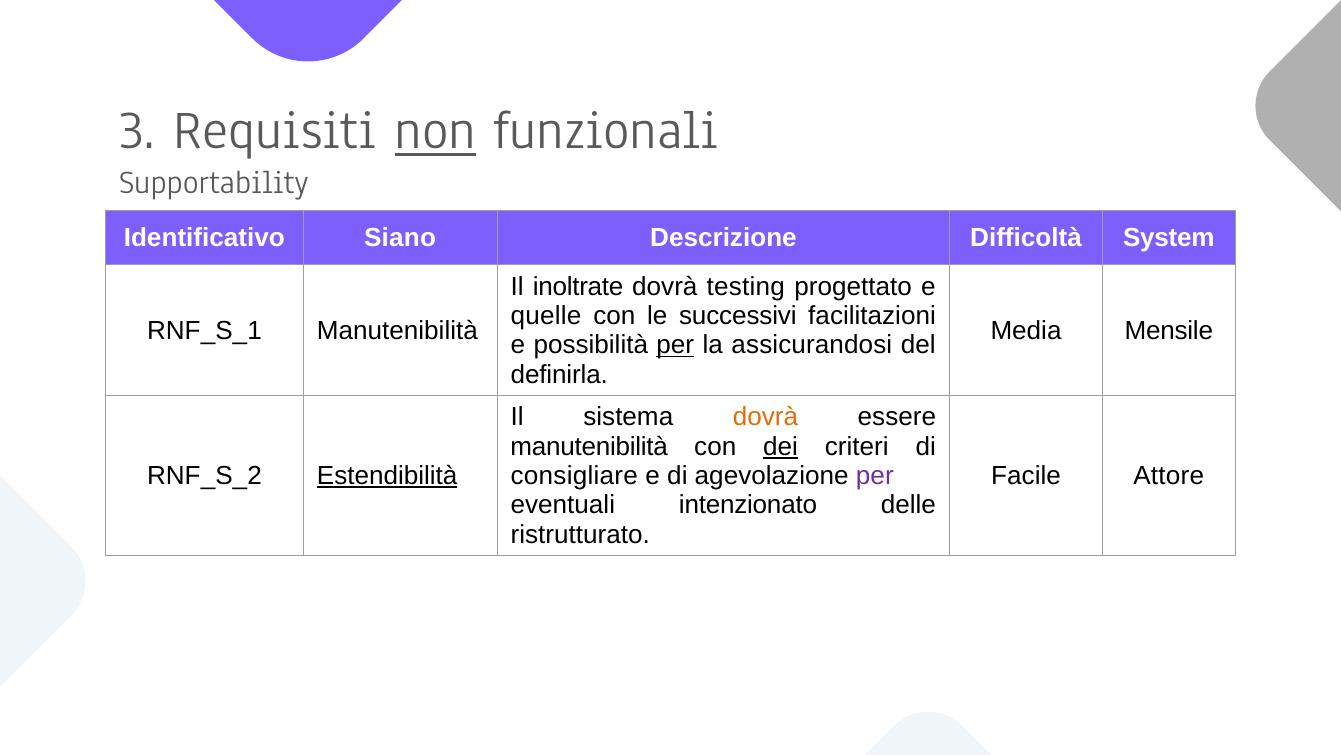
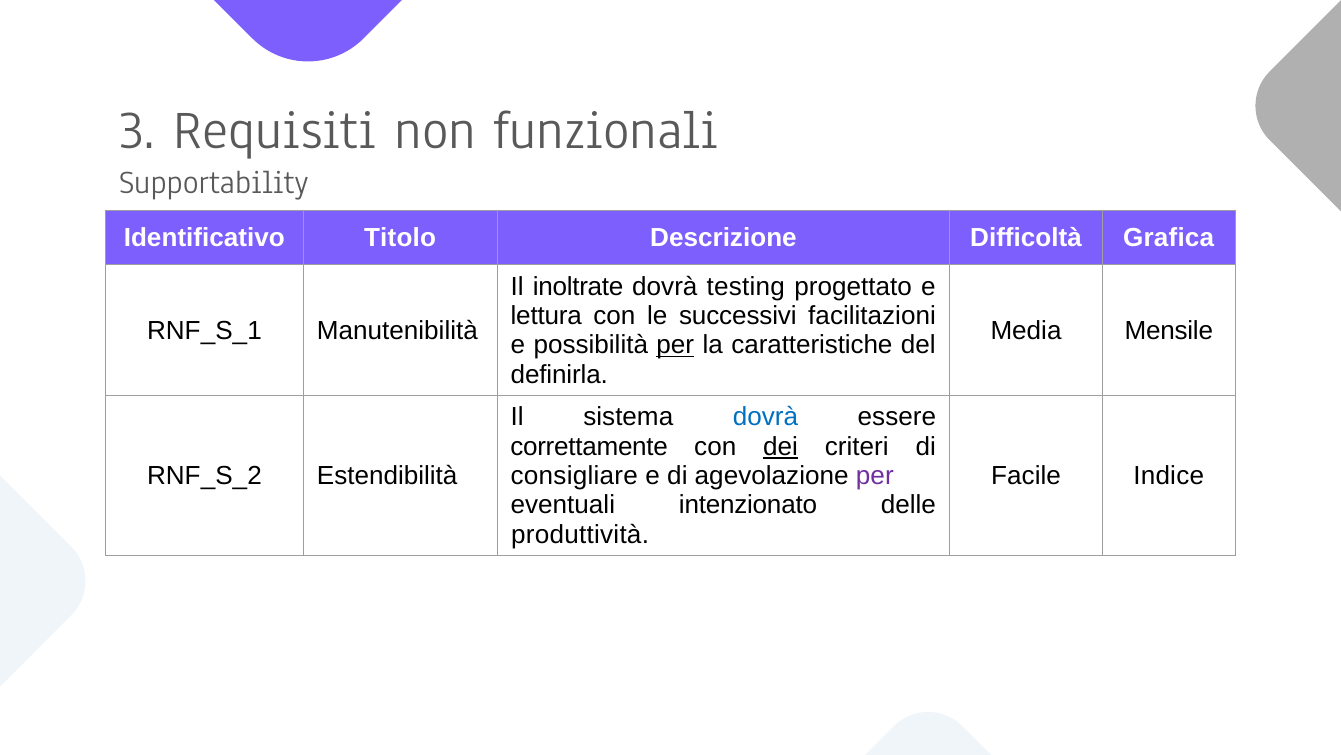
non underline: present -> none (435, 130)
Siano: Siano -> Titolo (400, 238)
System: System -> Grafica (1169, 238)
quelle: quelle -> lettura (546, 316)
assicurandosi: assicurandosi -> caratteristiche (812, 345)
dovrà colour: orange -> blue (766, 417)
manutenibilità: manutenibilità -> correttamente (589, 446)
Estendibilità underline: present -> none (387, 476)
Attore: Attore -> Indice (1169, 476)
ristrutturato: ristrutturato -> produttività (580, 534)
